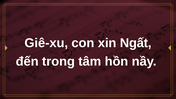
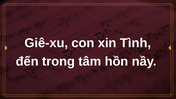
Ngất: Ngất -> Tình (136, 43)
